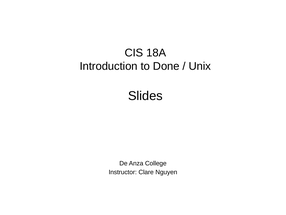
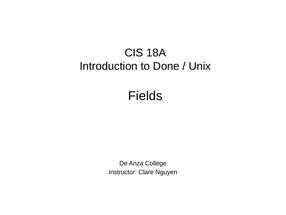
Slides: Slides -> Fields (145, 96)
